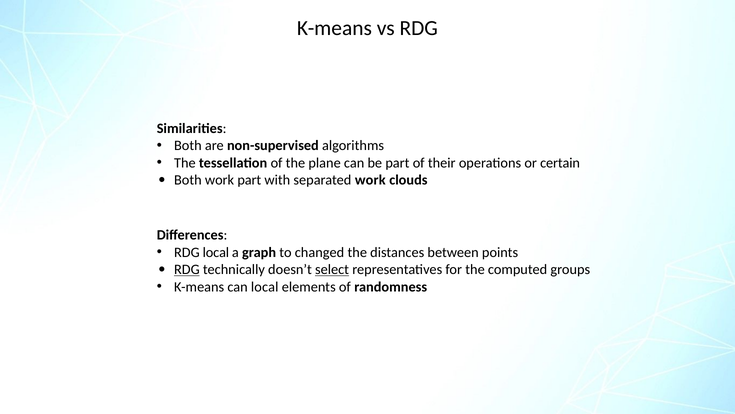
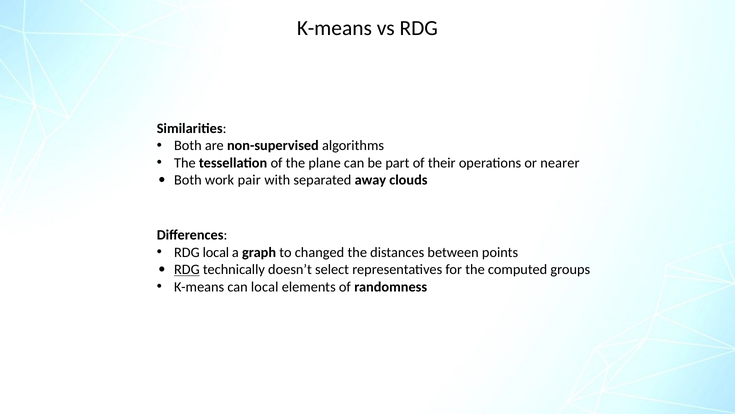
certain: certain -> nearer (560, 163)
work part: part -> pair (249, 180)
separated work: work -> away (370, 180)
select underline: present -> none (332, 269)
